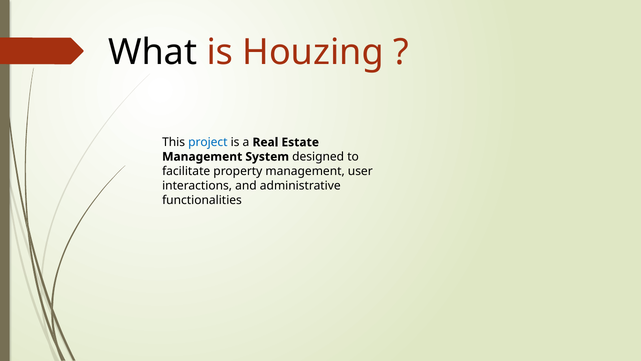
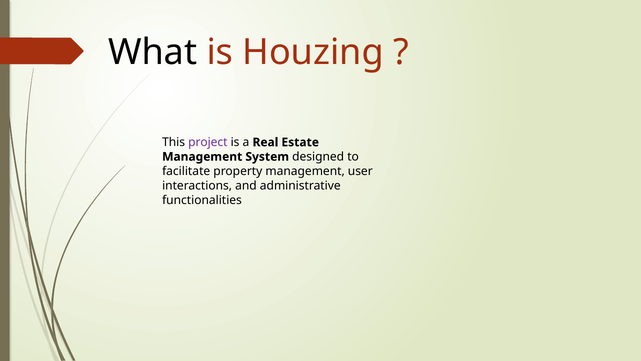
project colour: blue -> purple (208, 142)
